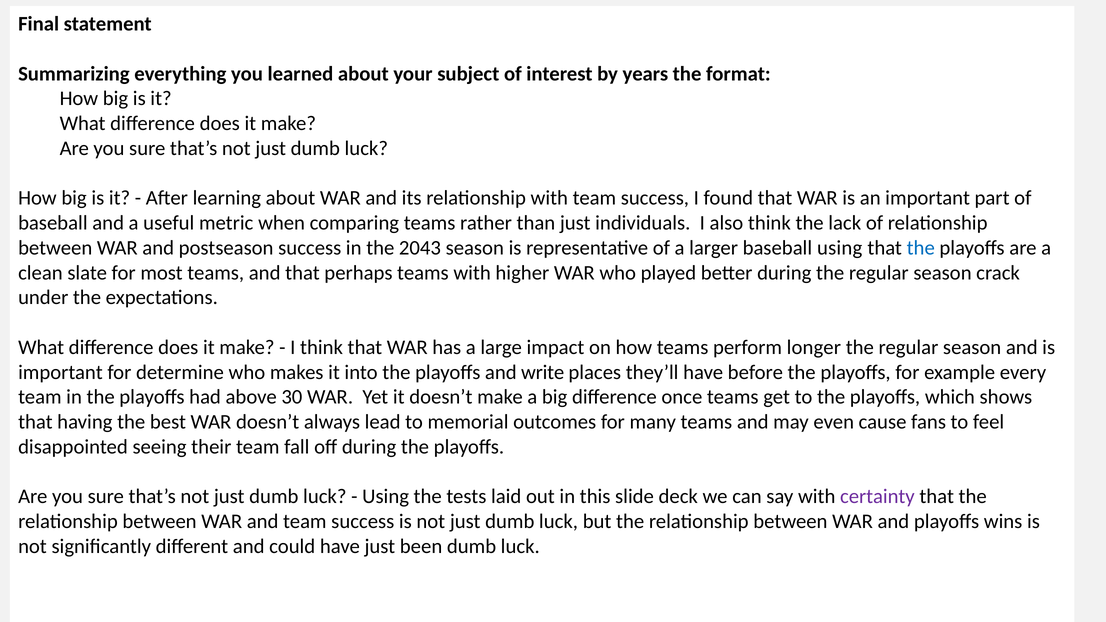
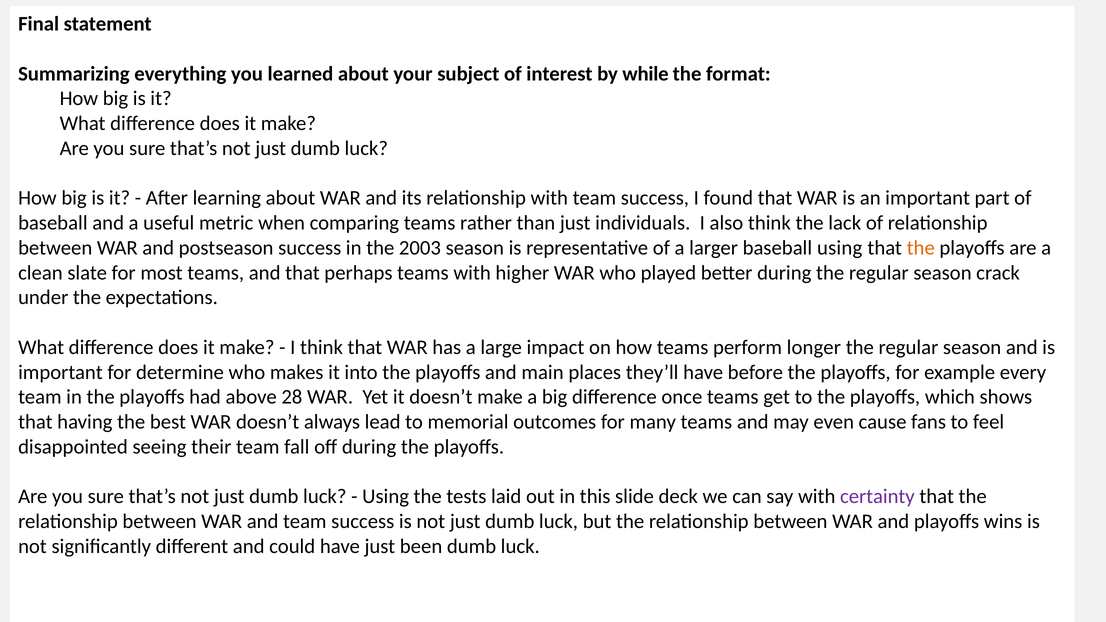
years: years -> while (645, 74)
2043: 2043 -> 2003 (420, 248)
the colour: blue -> orange (921, 248)
write: write -> main (543, 372)
30: 30 -> 28 (292, 397)
